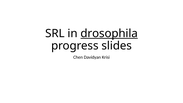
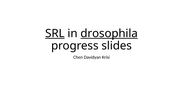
SRL underline: none -> present (55, 33)
